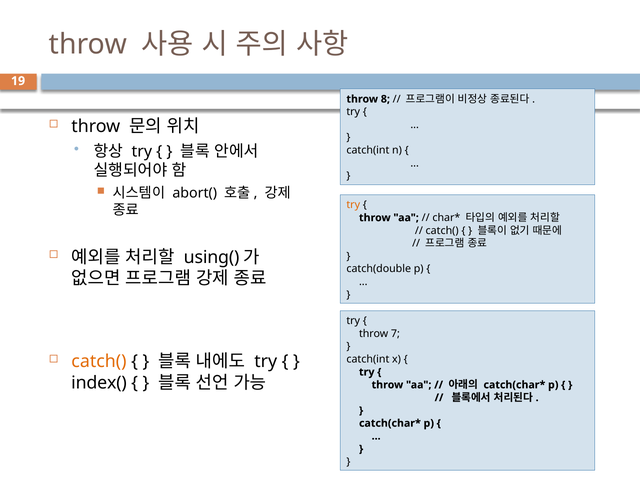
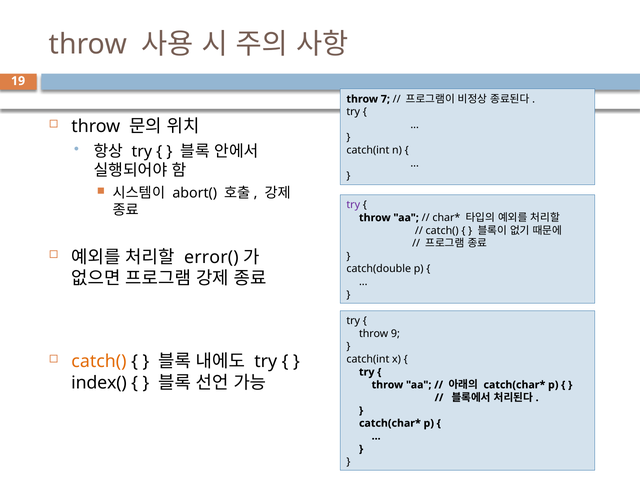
8: 8 -> 7 (385, 99)
try colour: orange -> purple (353, 205)
using(: using( -> error( (211, 257)
7: 7 -> 9 (395, 334)
